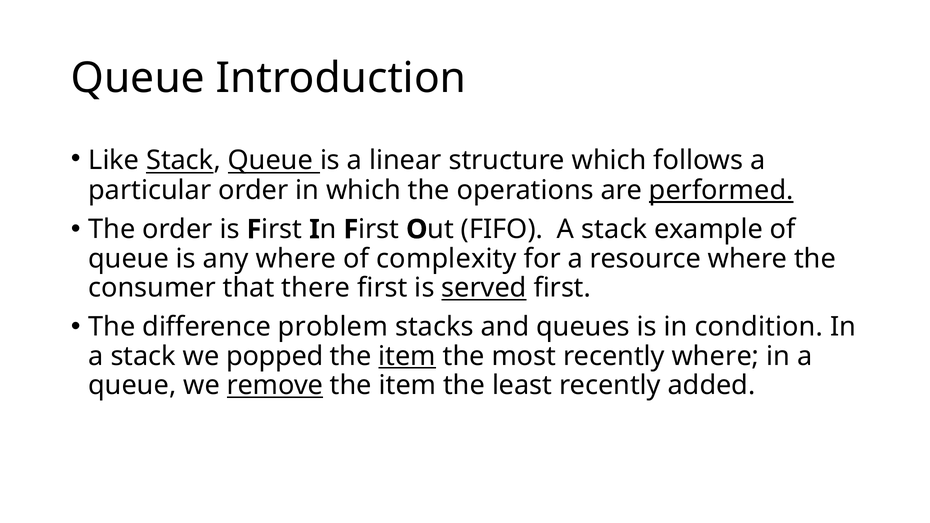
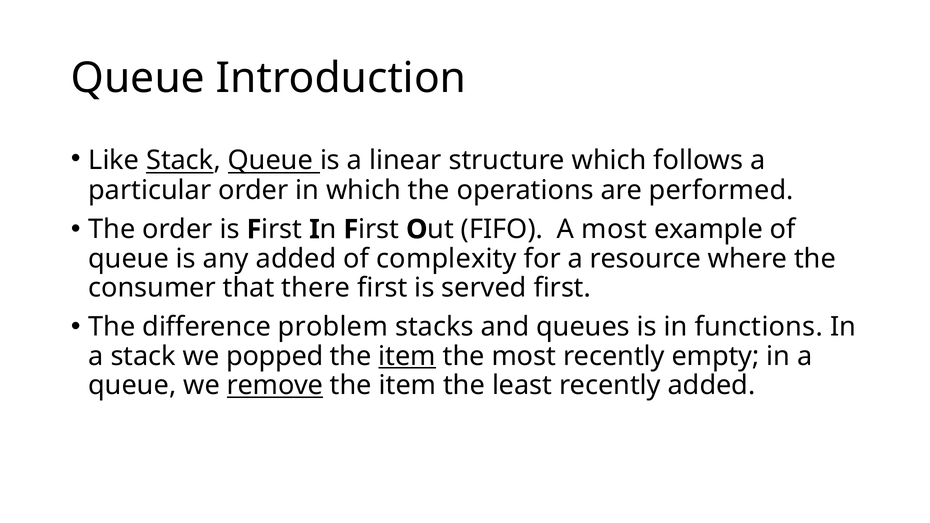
performed underline: present -> none (721, 190)
FIFO A stack: stack -> most (614, 229)
any where: where -> added (296, 259)
served underline: present -> none (484, 288)
condition: condition -> functions (759, 327)
recently where: where -> empty (715, 356)
